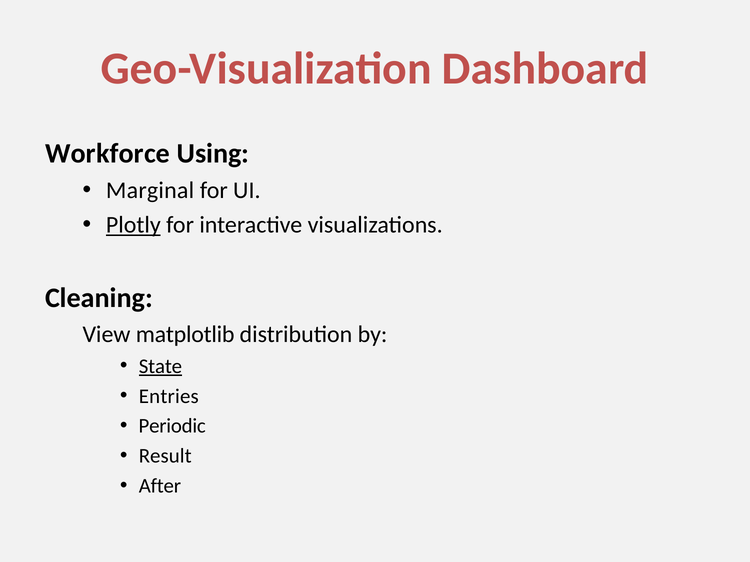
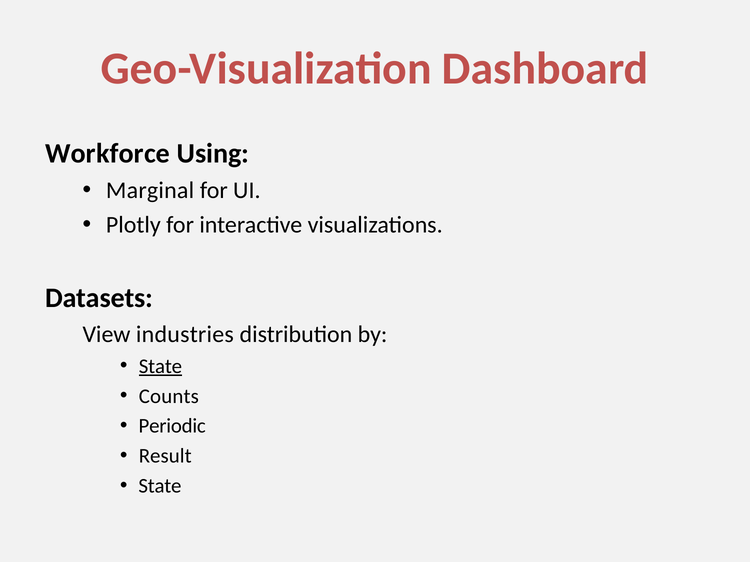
Plotly underline: present -> none (133, 225)
Cleaning: Cleaning -> Datasets (99, 298)
matplotlib: matplotlib -> industries (185, 335)
Entries: Entries -> Counts (169, 396)
After: After -> State (160, 486)
